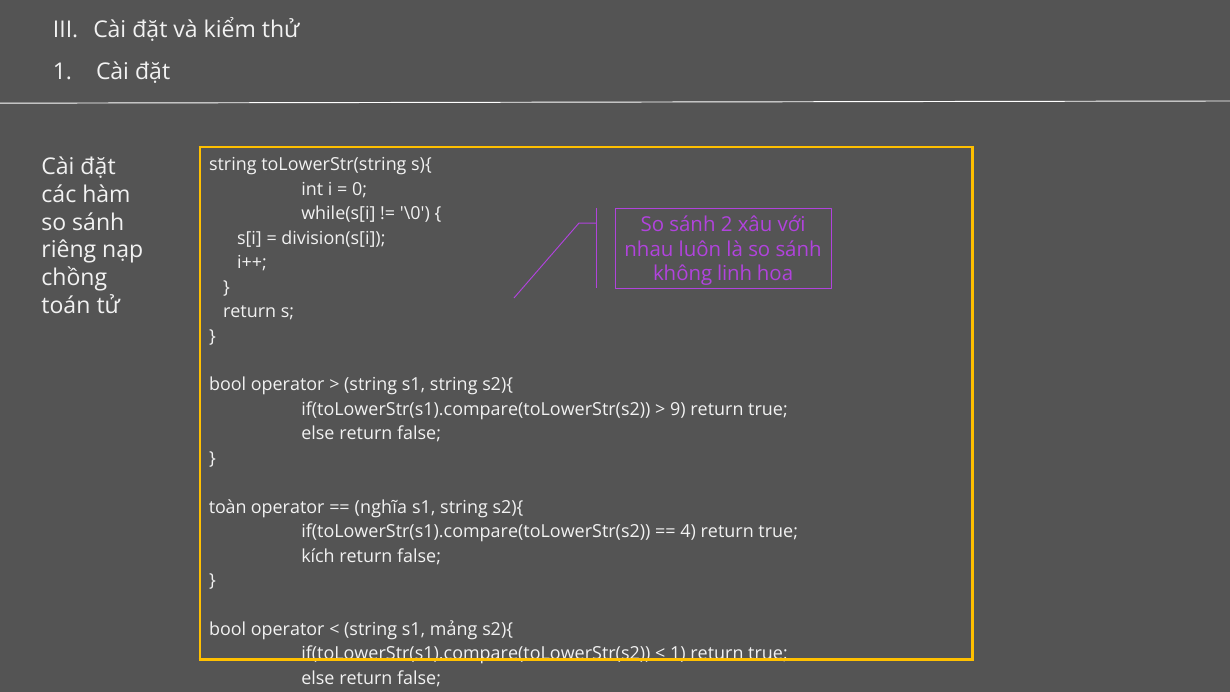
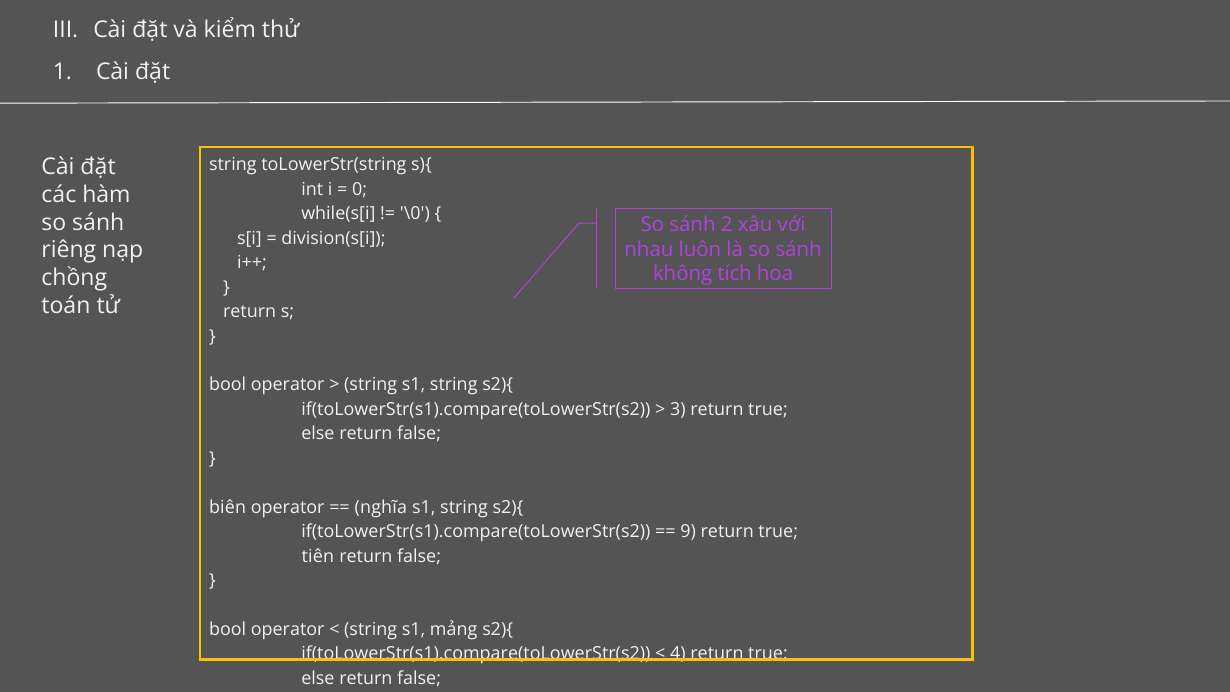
linh: linh -> tích (735, 274)
9: 9 -> 3 (678, 409)
toàn: toàn -> biên (228, 507)
4: 4 -> 9 (688, 532)
kích: kích -> tiên (318, 556)
1: 1 -> 4 (678, 654)
